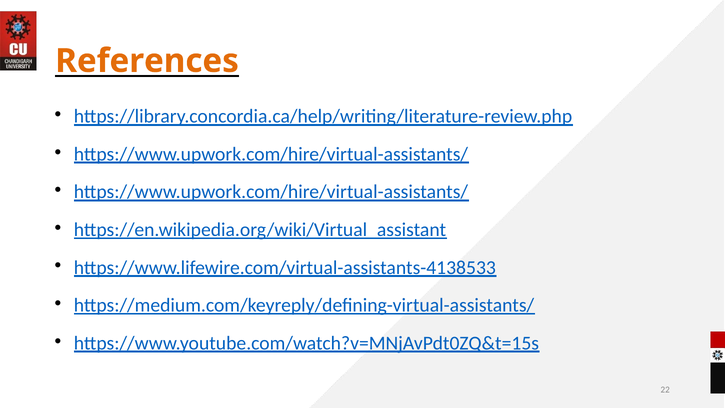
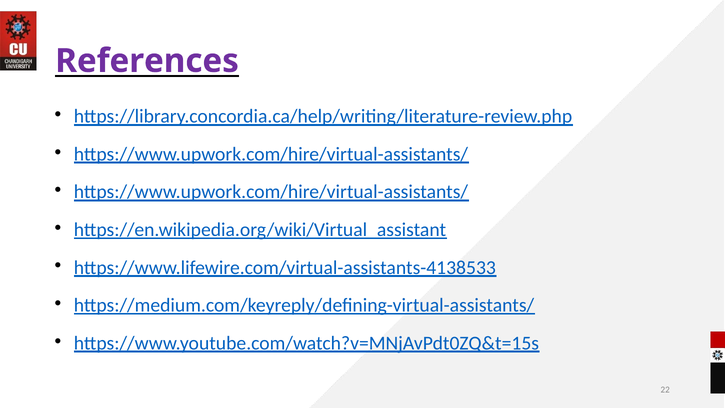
References colour: orange -> purple (147, 61)
